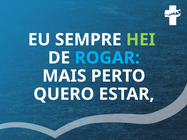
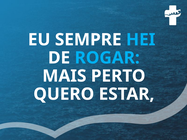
HEI colour: light green -> light blue (141, 40)
